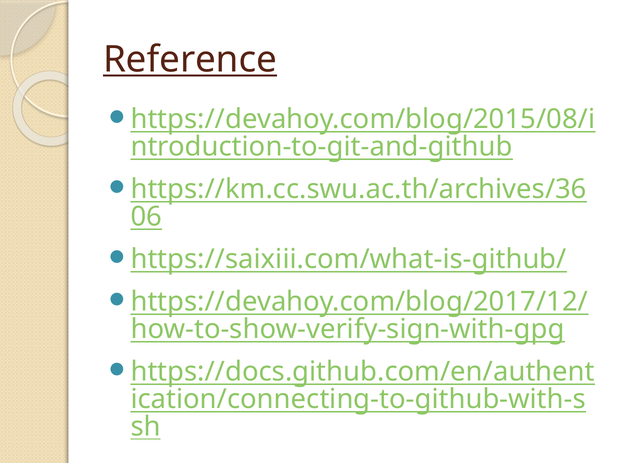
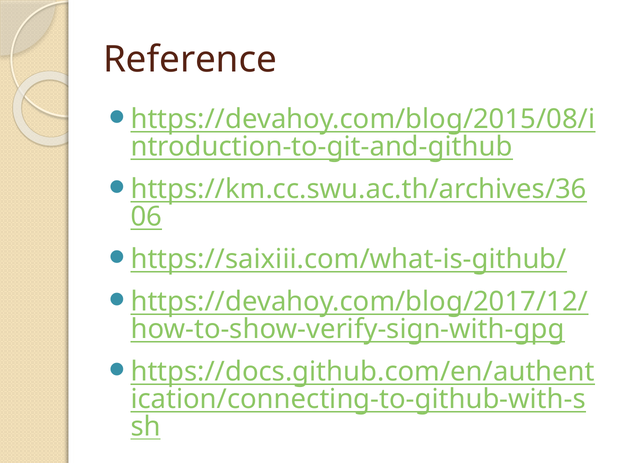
Reference underline: present -> none (190, 60)
